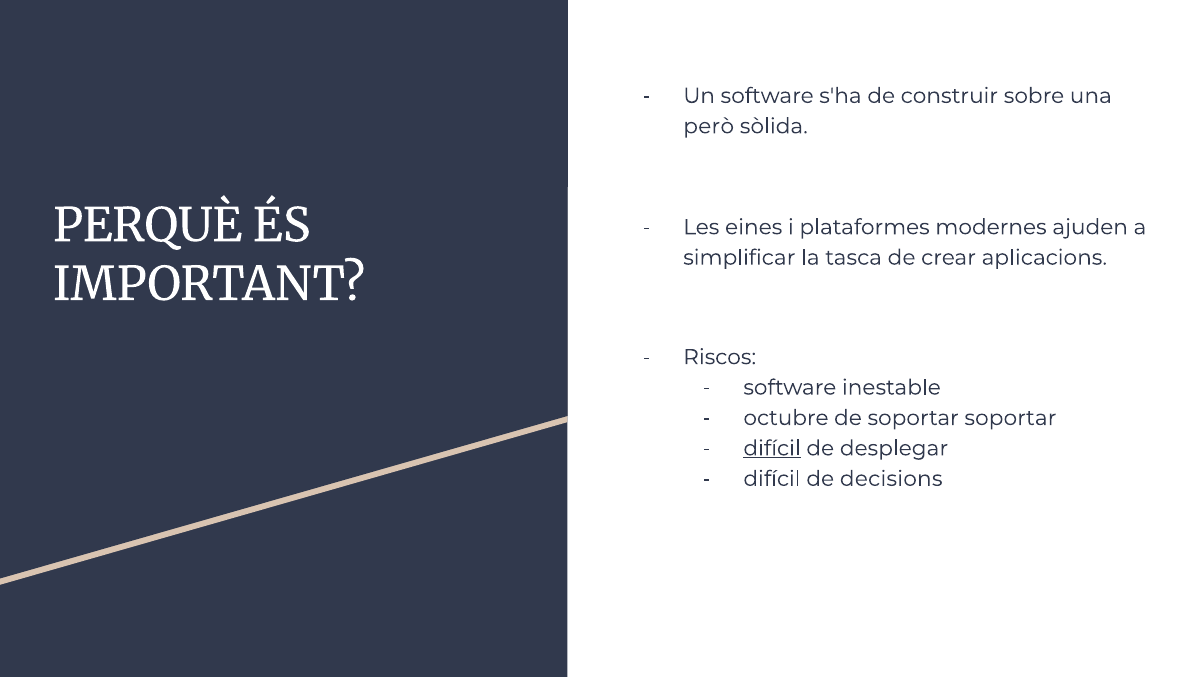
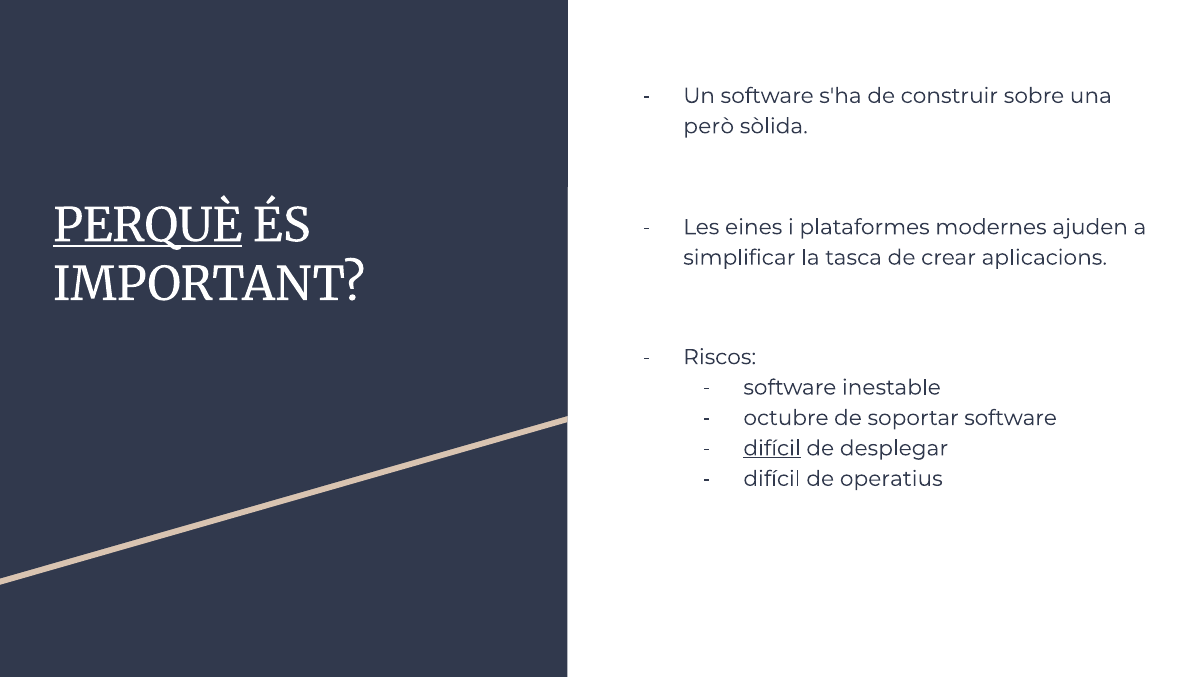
PERQUÈ underline: none -> present (148, 226)
soportar soportar: soportar -> software (1011, 418)
decisions: decisions -> operatius (891, 479)
